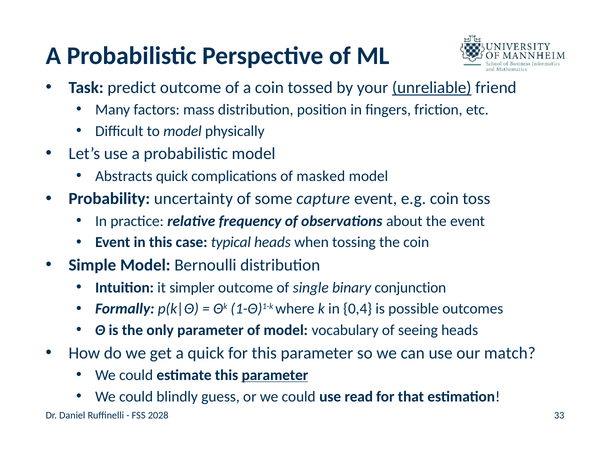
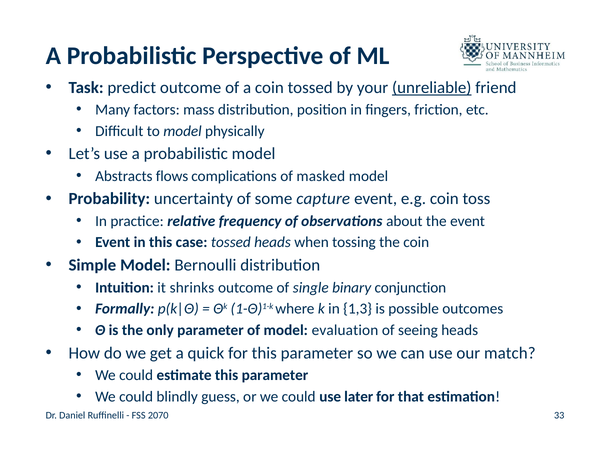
Abstracts quick: quick -> flows (172, 176)
case typical: typical -> tossed (231, 243)
simpler: simpler -> shrinks (192, 288)
0,4: 0,4 -> 1,3 (358, 309)
vocabulary: vocabulary -> evaluation (345, 330)
parameter underline: present -> none (275, 376)
read: read -> later (359, 397)
2028: 2028 -> 2070 (158, 416)
